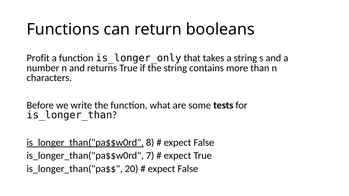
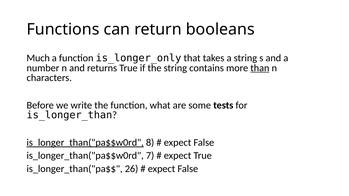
Profit: Profit -> Much (38, 58)
than underline: none -> present (260, 68)
20: 20 -> 26 (132, 169)
